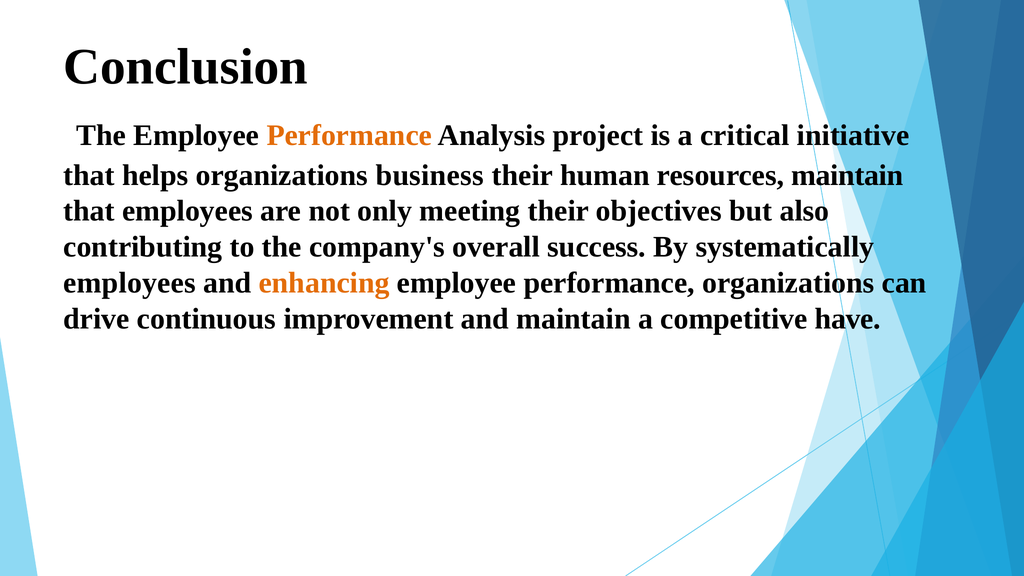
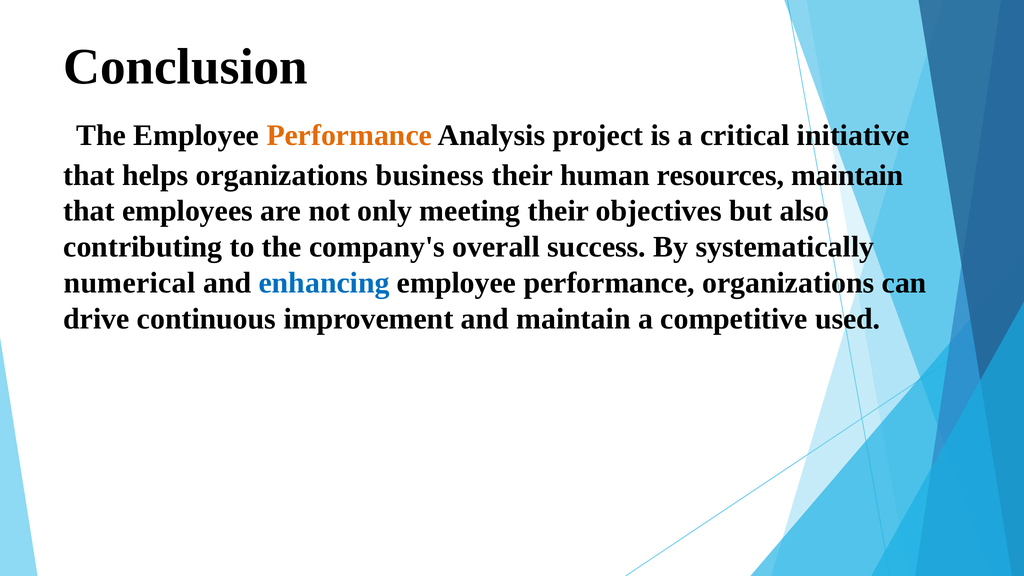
employees: employees -> numerical (129, 283)
enhancing colour: orange -> blue (324, 283)
have: have -> used (848, 319)
